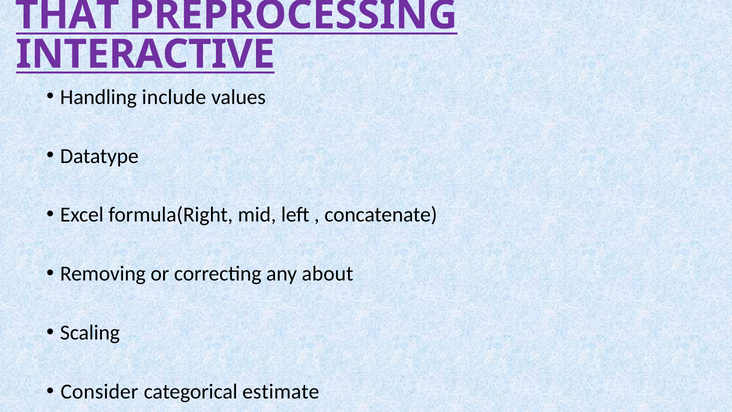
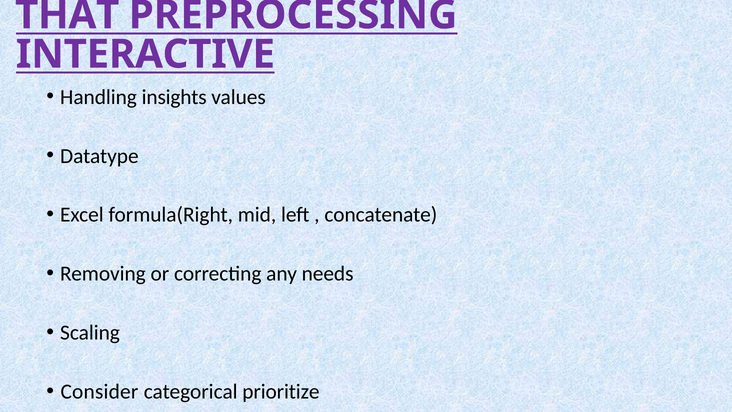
include: include -> insights (174, 97)
about: about -> needs (328, 274)
estimate: estimate -> prioritize (281, 391)
